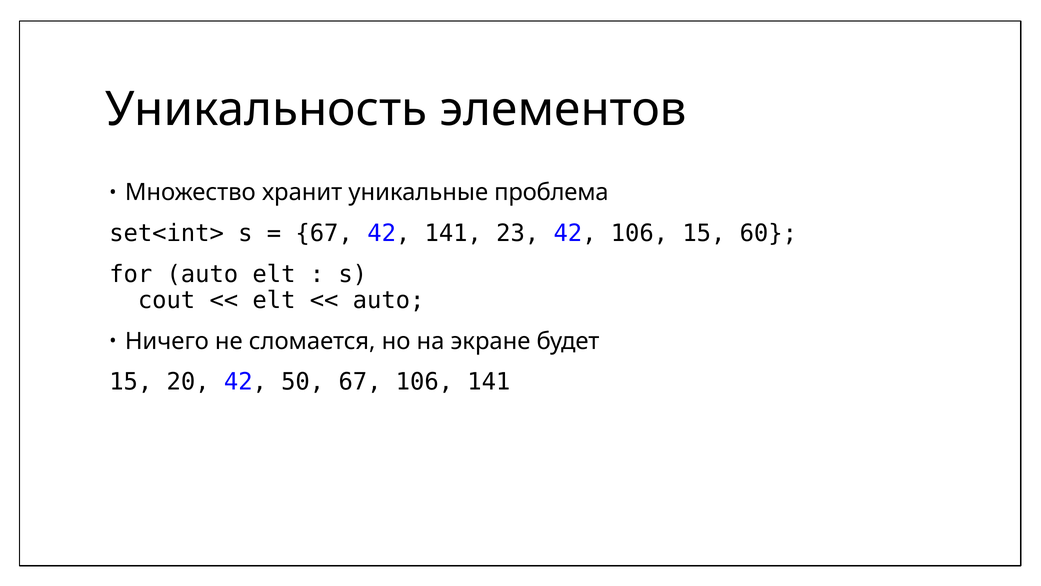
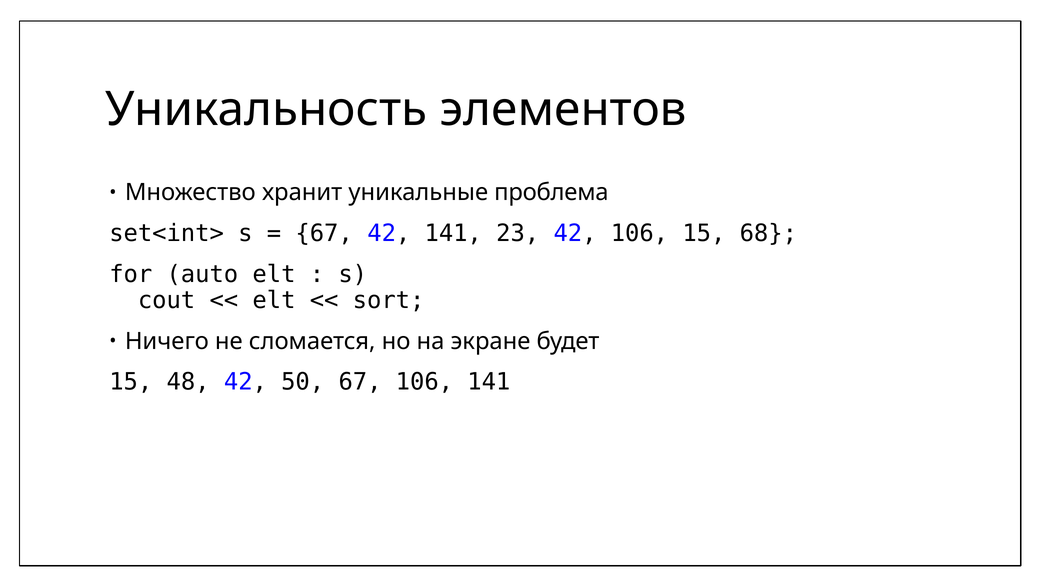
60: 60 -> 68 (768, 233)
auto: auto -> sort (389, 300)
20: 20 -> 48 (188, 382)
